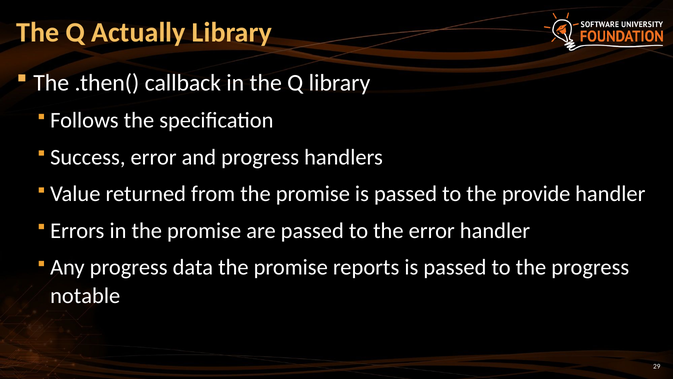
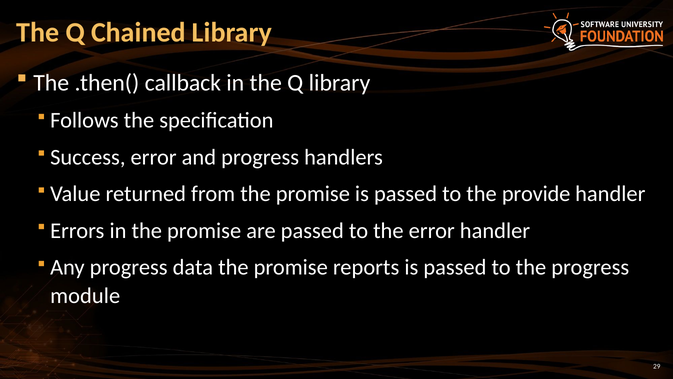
Actually: Actually -> Chained (138, 33)
notable: notable -> module (85, 295)
